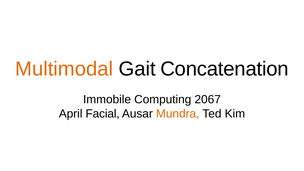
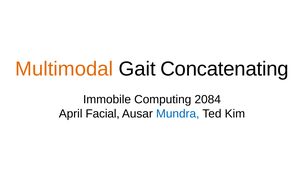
Concatenation: Concatenation -> Concatenating (225, 69)
2067: 2067 -> 2084 (208, 100)
Mundra colour: orange -> blue (178, 114)
